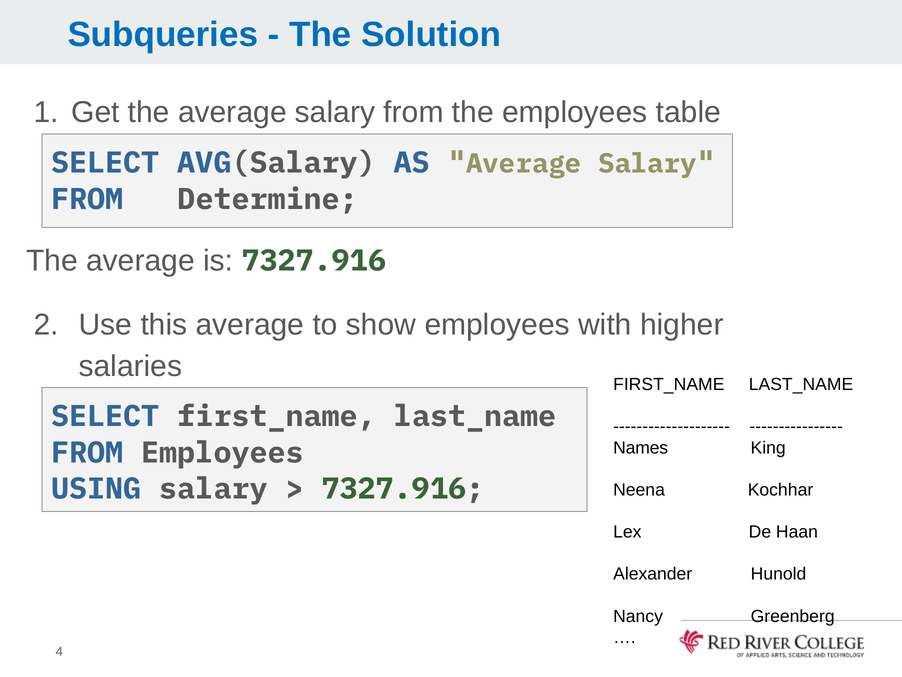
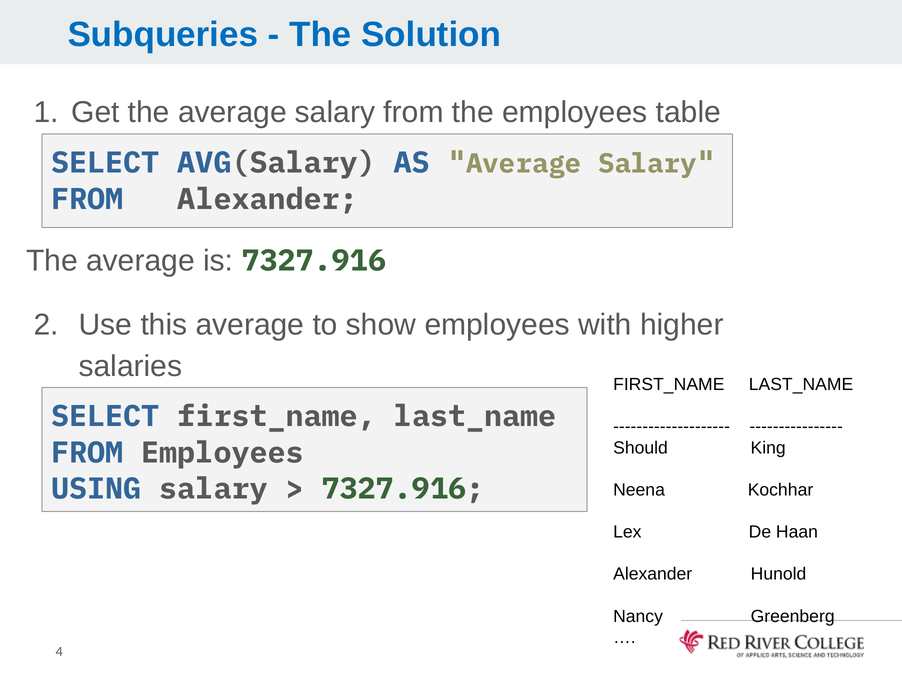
FROM Determine: Determine -> Alexander (268, 199)
Names: Names -> Should (641, 447)
